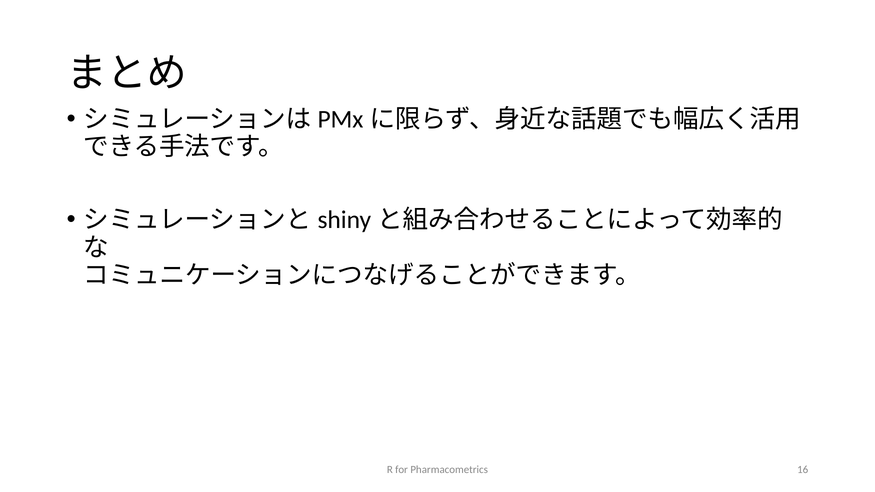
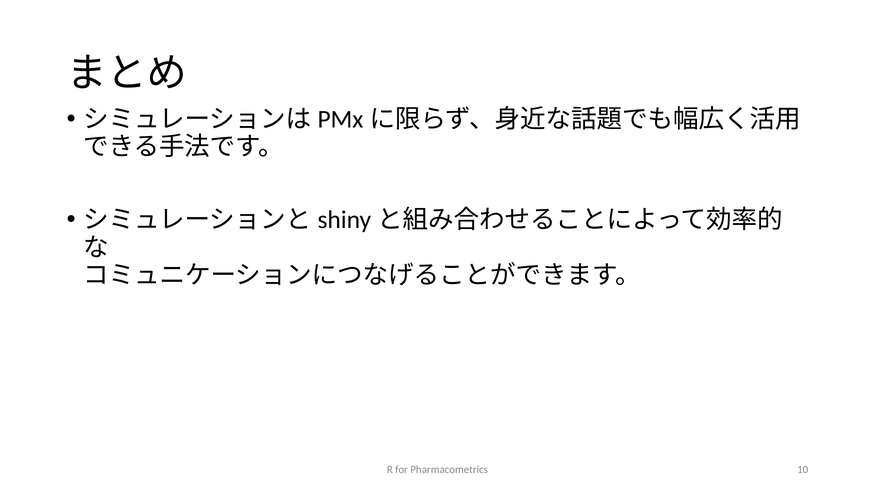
16: 16 -> 10 (803, 470)
